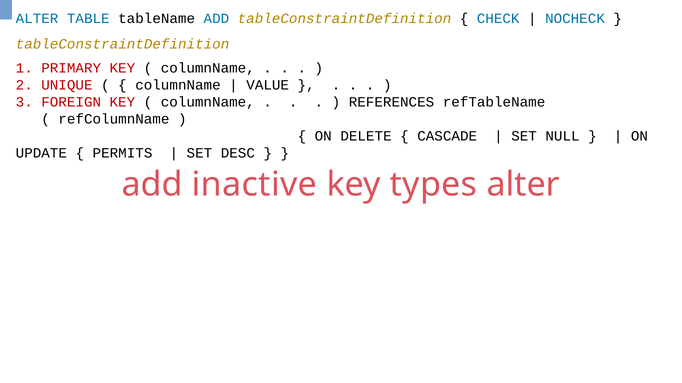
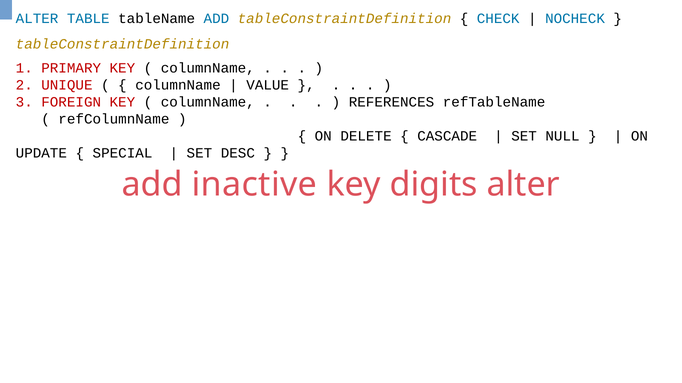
PERMITS: PERMITS -> SPECIAL (123, 153)
types: types -> digits (434, 185)
